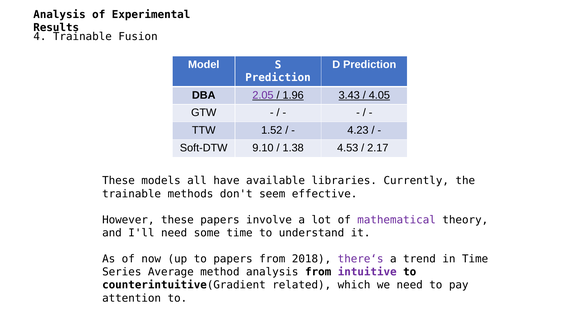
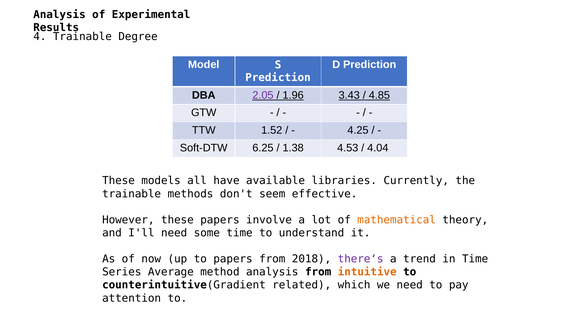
Fusion: Fusion -> Degree (138, 37)
4.05: 4.05 -> 4.85 (379, 95)
4.23: 4.23 -> 4.25 (358, 130)
9.10: 9.10 -> 6.25 (263, 148)
2.17: 2.17 -> 4.04 (378, 148)
mathematical colour: purple -> orange (397, 220)
intuitive colour: purple -> orange (367, 272)
